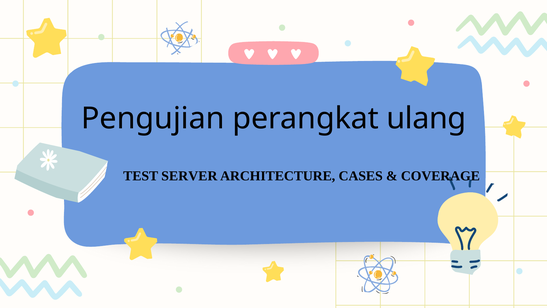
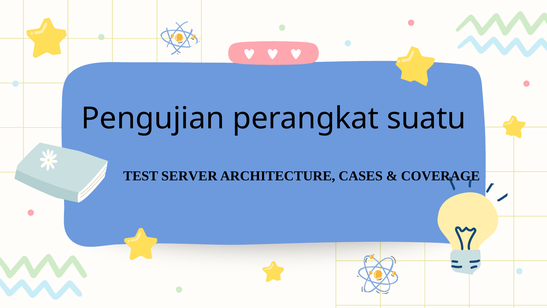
ulang: ulang -> suatu (426, 118)
